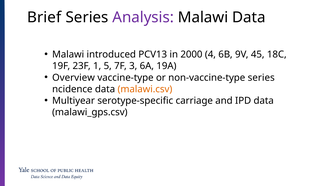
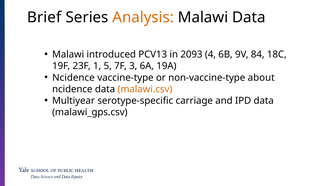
Analysis colour: purple -> orange (143, 17)
2000: 2000 -> 2093 (191, 54)
45: 45 -> 84 (258, 54)
Overview: Overview -> Ncidence (73, 77)
non-vaccine-type series: series -> about (261, 77)
